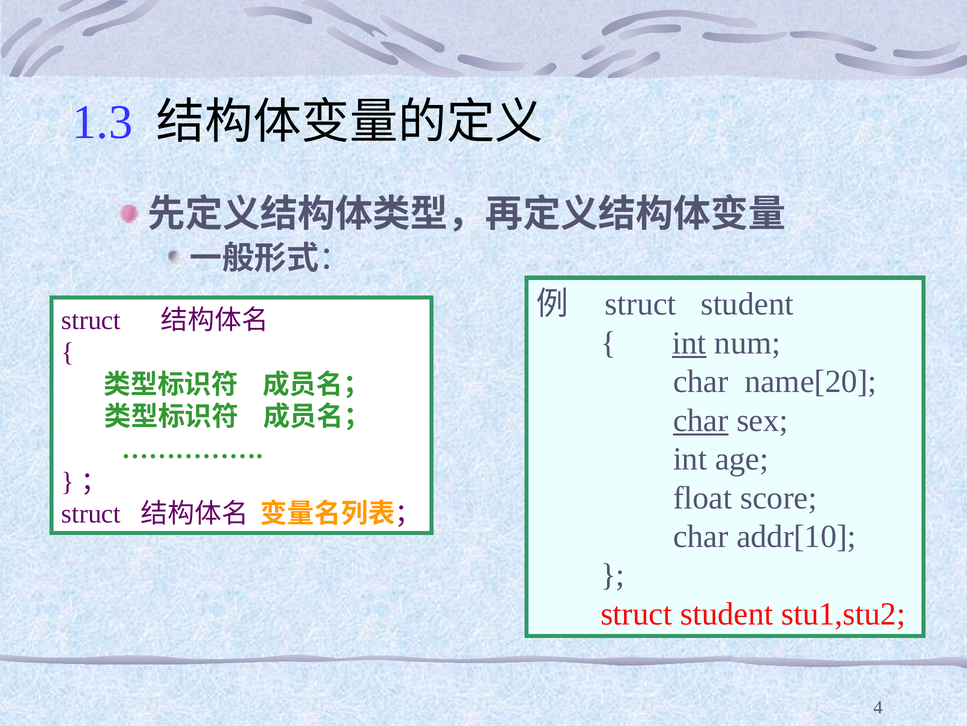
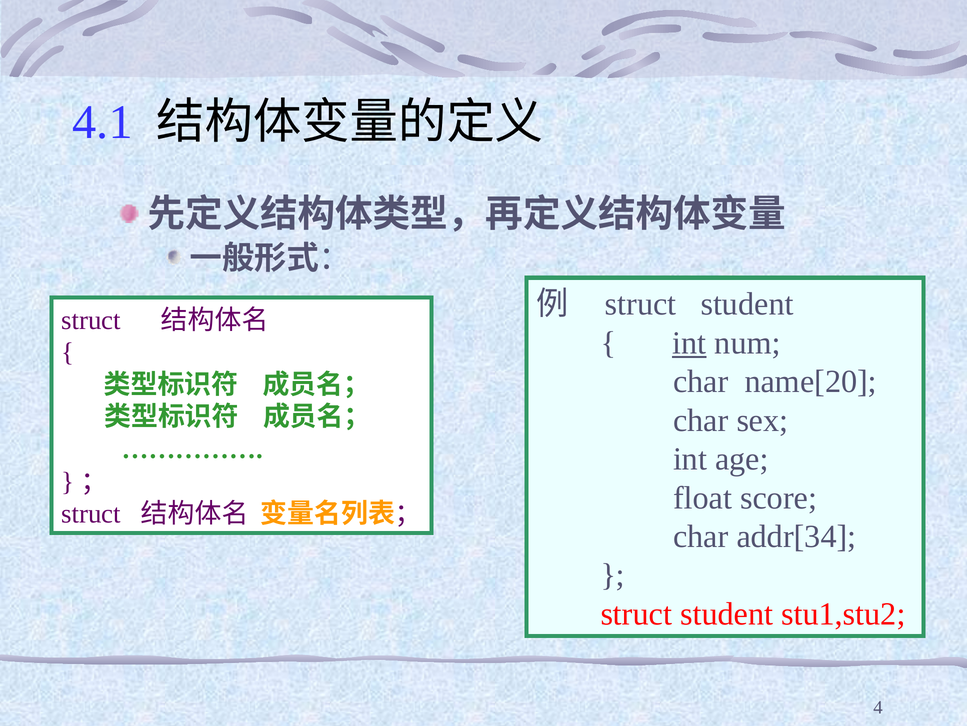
1.3: 1.3 -> 4.1 (103, 122)
char underline: present -> none (701, 420)
addr[10: addr[10 -> addr[34 (796, 536)
